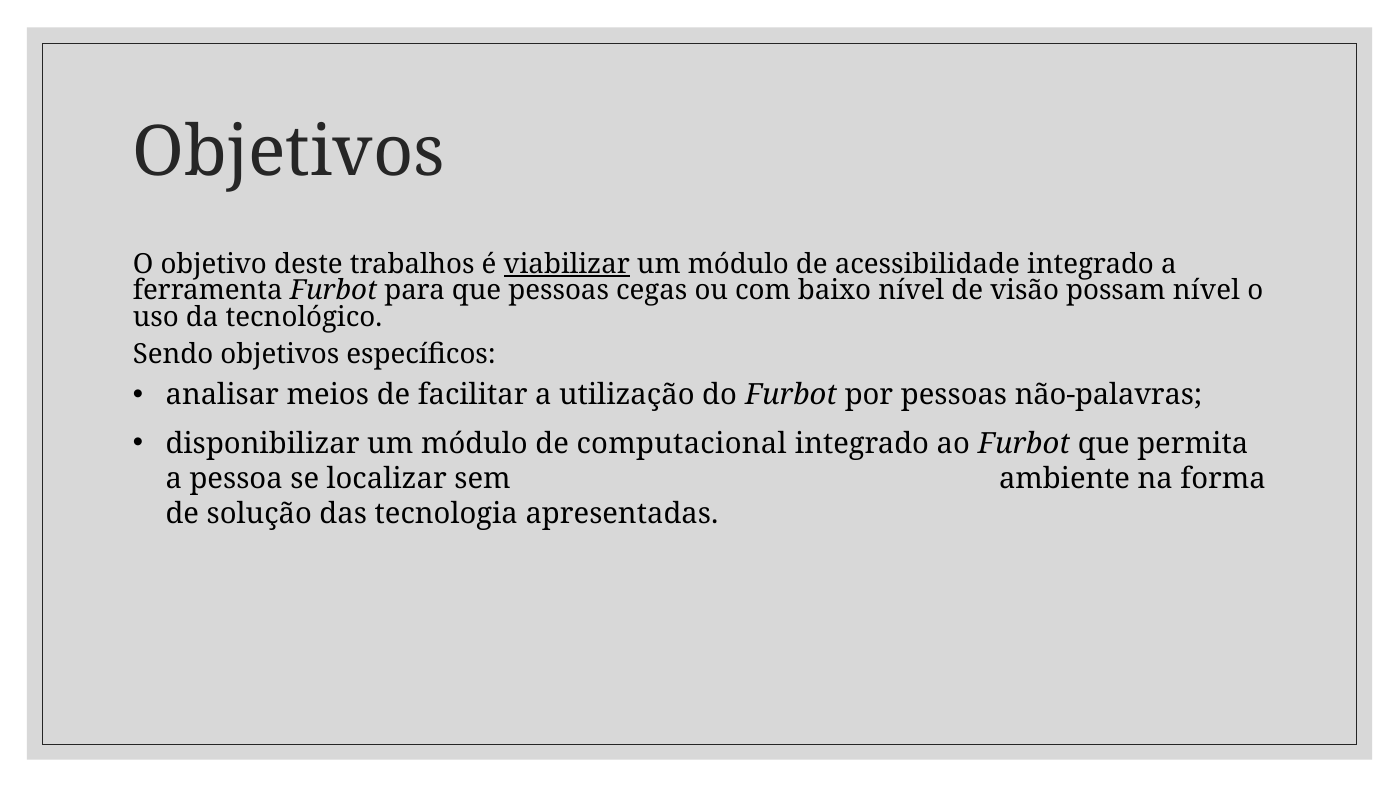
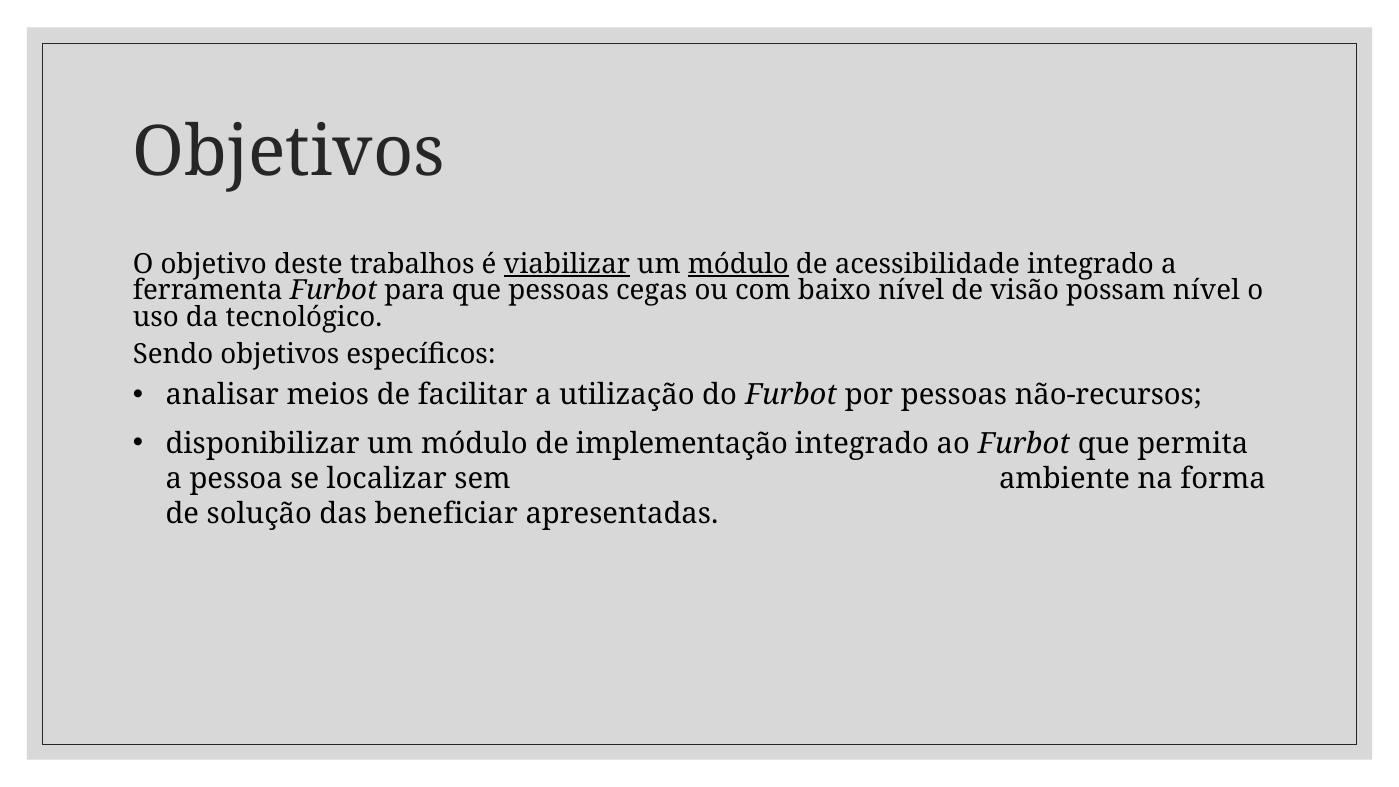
módulo underline: none -> present (738, 264)
não-palavras: não-palavras -> não-recursos (1108, 395)
computacional: computacional -> implementação (682, 443)
tecnologia: tecnologia -> beneficiar (446, 513)
